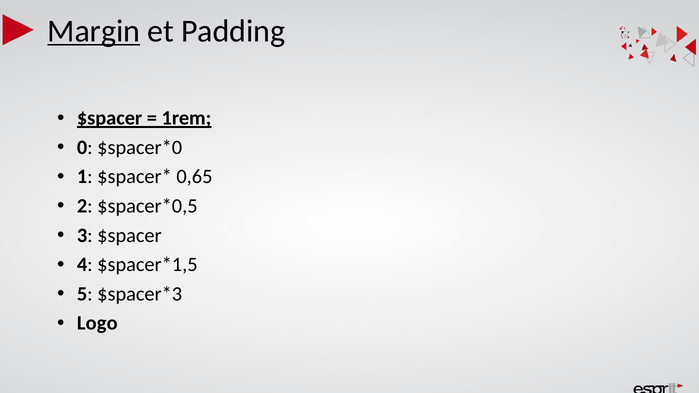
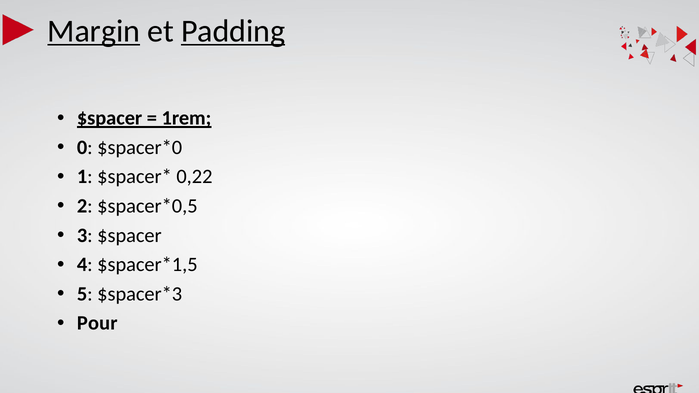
Padding underline: none -> present (233, 31)
0,65: 0,65 -> 0,22 (194, 177)
Logo: Logo -> Pour (97, 323)
